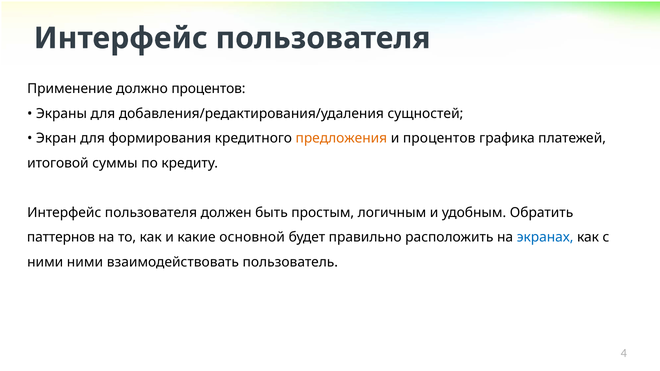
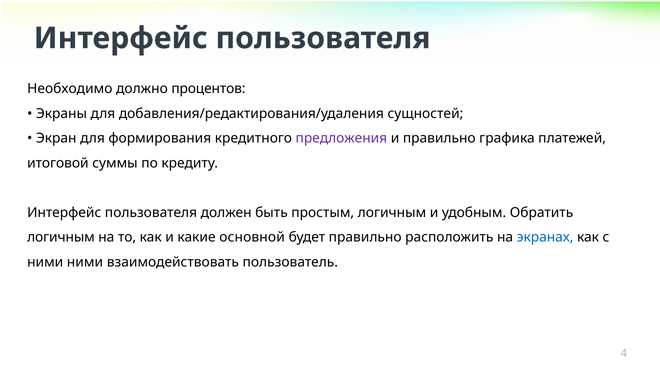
Применение: Применение -> Необходимо (70, 89)
предложения colour: orange -> purple (341, 138)
и процентов: процентов -> правильно (439, 138)
паттернов: паттернов -> логичным (61, 237)
